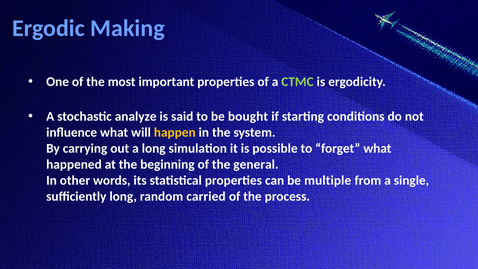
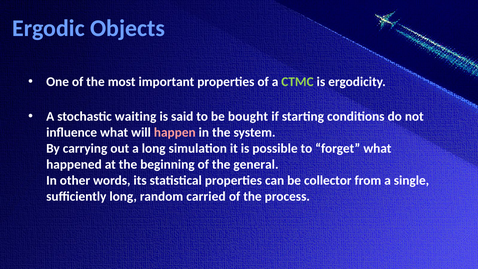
Making: Making -> Objects (128, 28)
analyze: analyze -> waiting (136, 116)
happen colour: yellow -> pink (175, 132)
multiple: multiple -> collector (328, 180)
